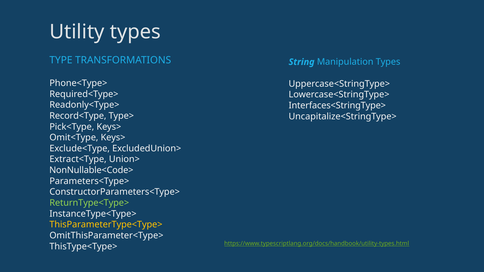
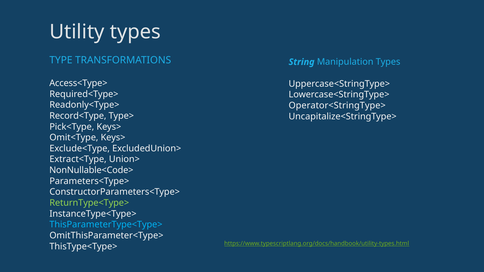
Phone<Type>: Phone<Type> -> Access<Type> (78, 83)
Interfaces<StringType>: Interfaces<StringType> -> Operator<StringType> (337, 106)
ThisParameterType<Type> colour: yellow -> light blue (106, 225)
